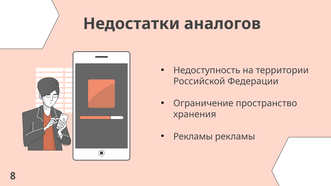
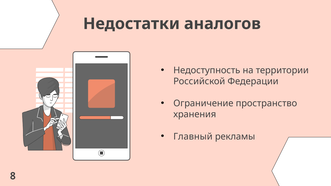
Рекламы: Рекламы -> Главный (193, 137)
